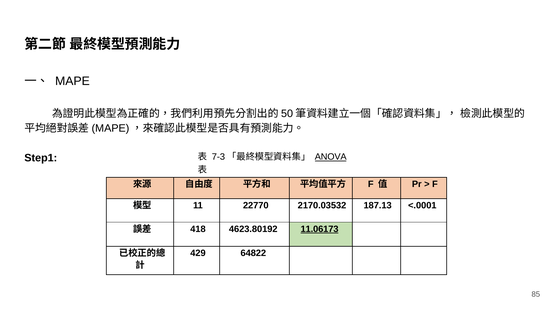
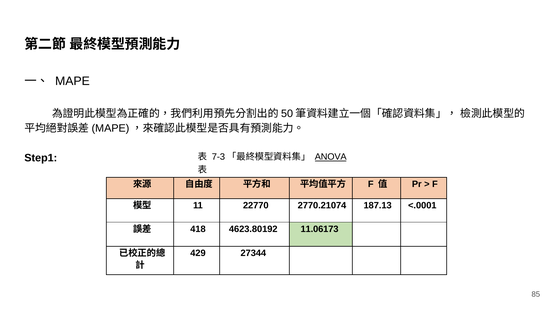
2170.03532: 2170.03532 -> 2770.21074 (322, 206)
11.06173 underline: present -> none (320, 229)
64822: 64822 -> 27344 (253, 253)
